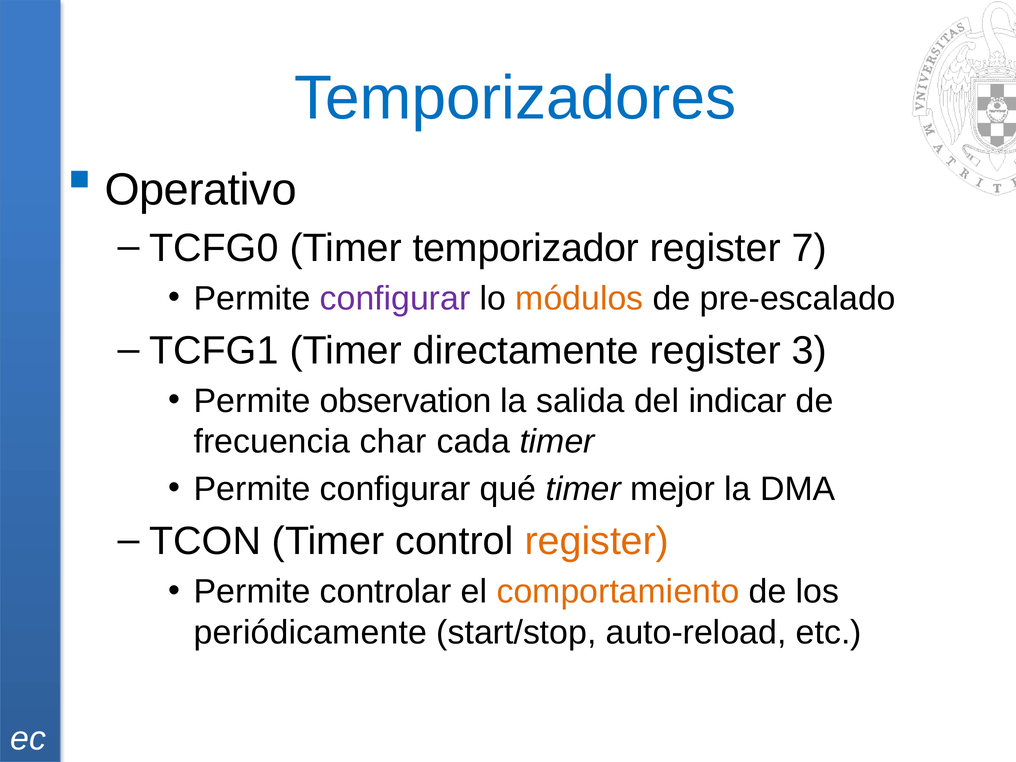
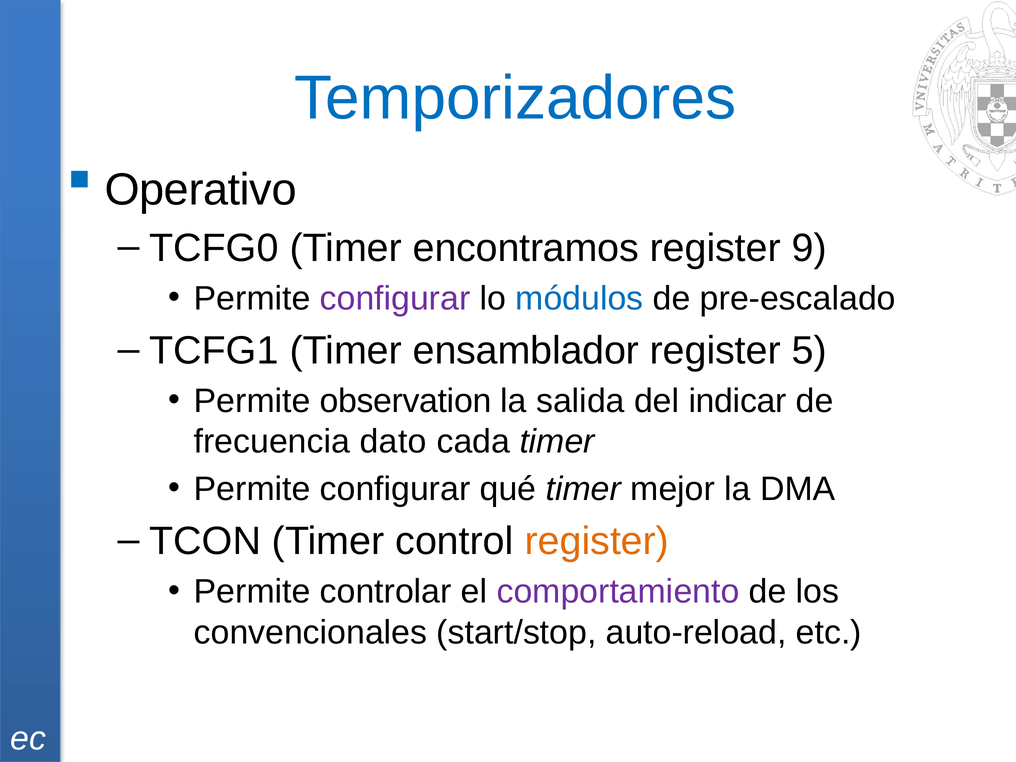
temporizador: temporizador -> encontramos (526, 248)
7: 7 -> 9 (809, 248)
módulos colour: orange -> blue (579, 298)
directamente: directamente -> ensamblador (526, 351)
3: 3 -> 5 (809, 351)
char: char -> dato (393, 442)
comportamiento colour: orange -> purple (618, 592)
periódicamente: periódicamente -> convencionales (311, 632)
